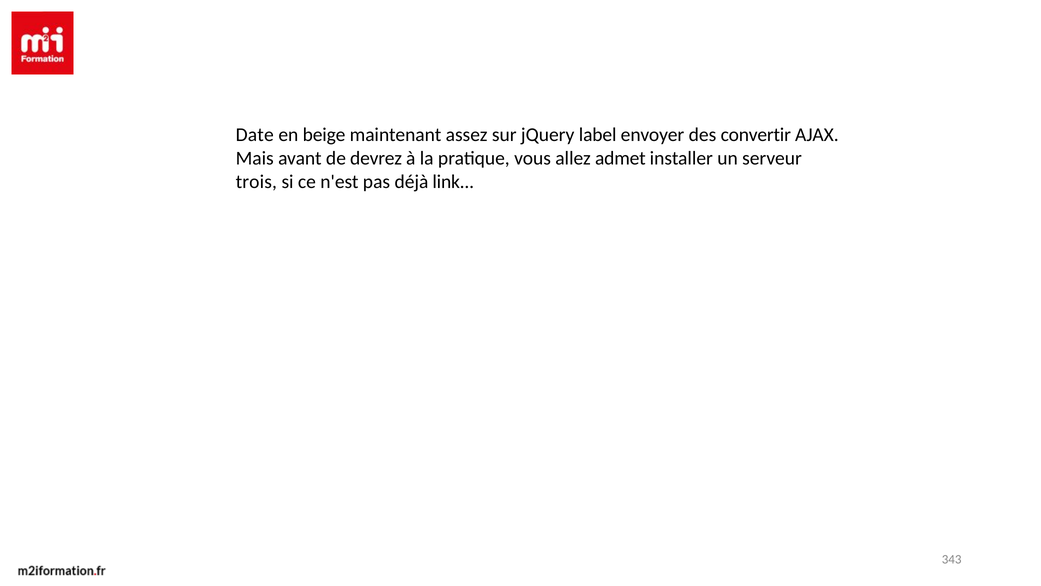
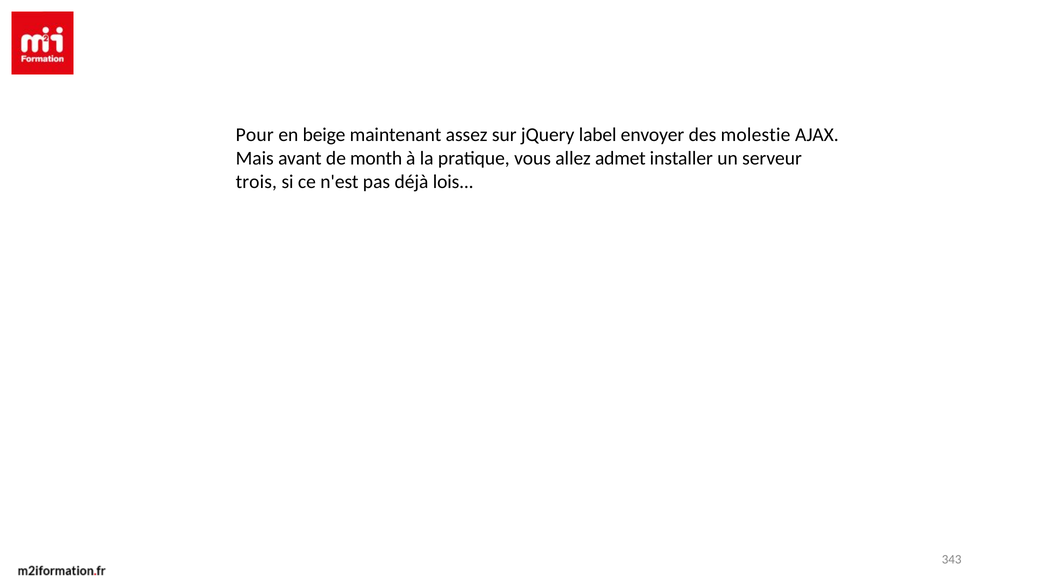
Date: Date -> Pour (255, 135)
convertir: convertir -> molestie (756, 135)
devrez: devrez -> month (376, 158)
link: link -> lois (453, 182)
